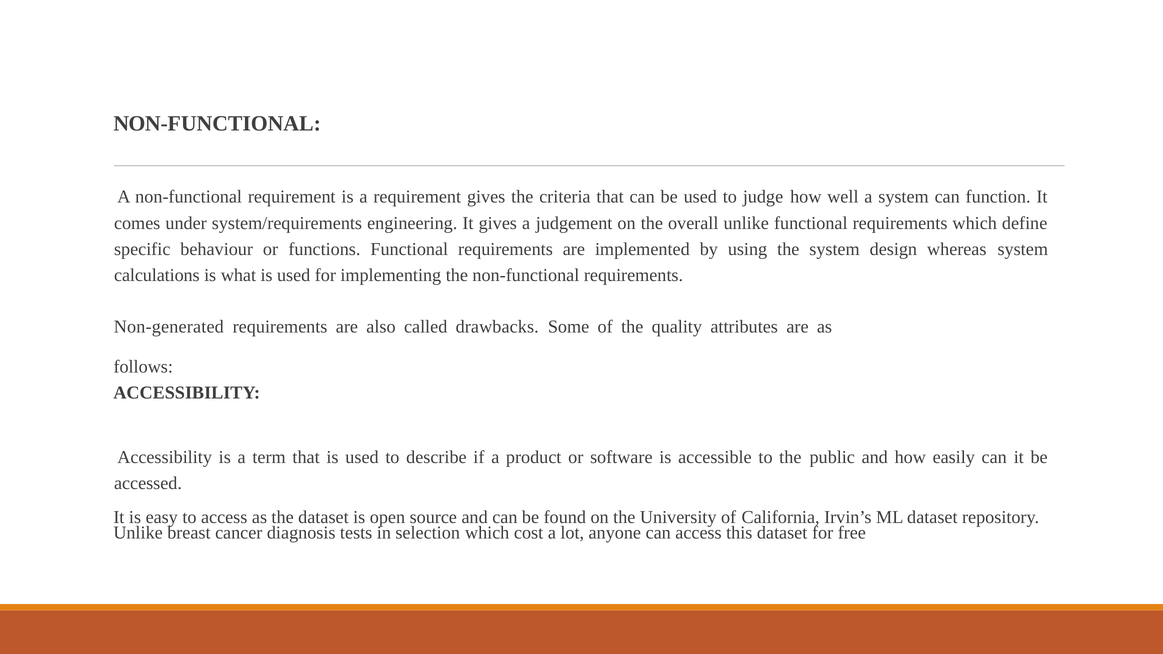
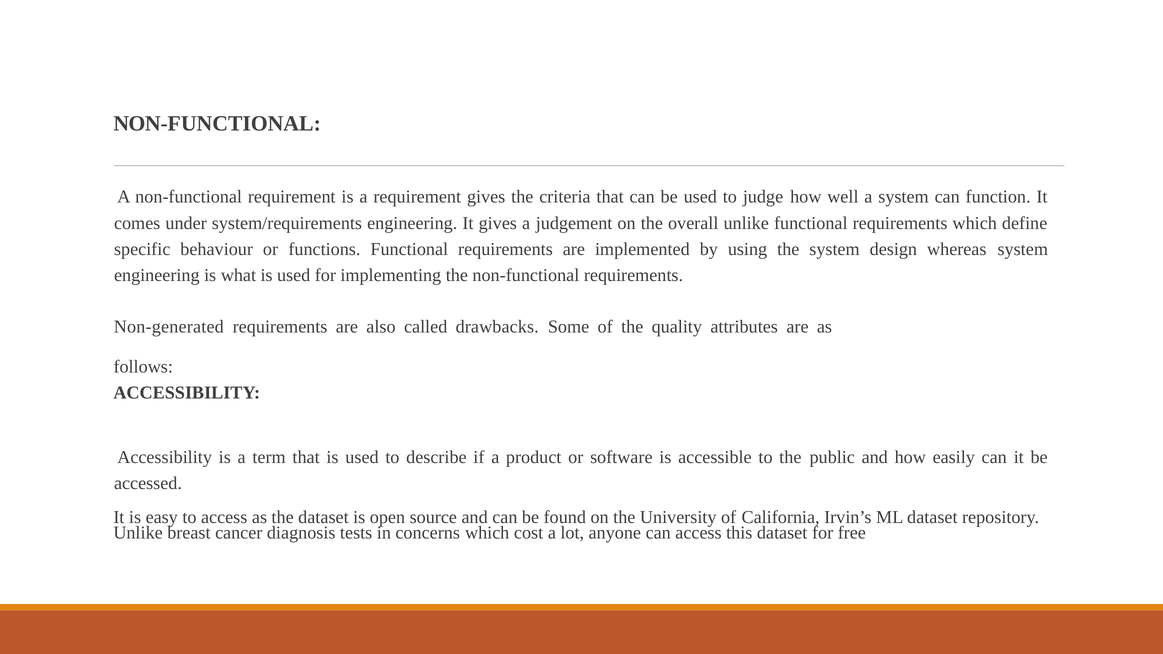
calculations: calculations -> engineering (157, 275)
selection: selection -> concerns (428, 533)
